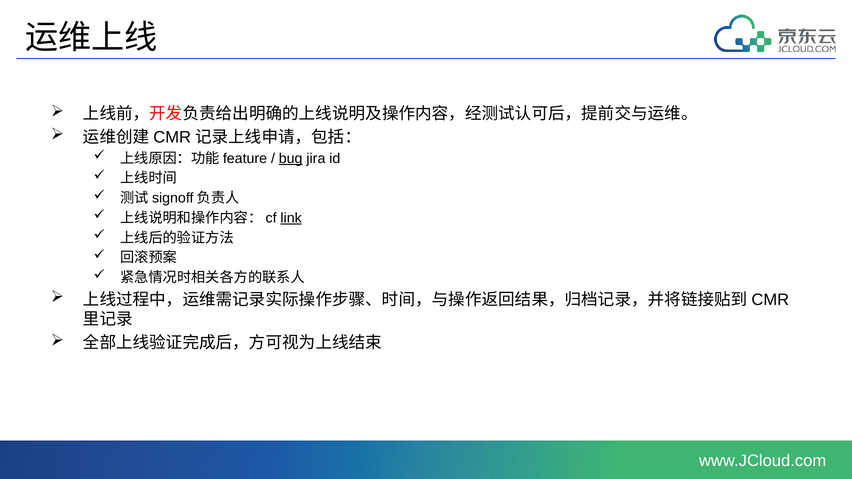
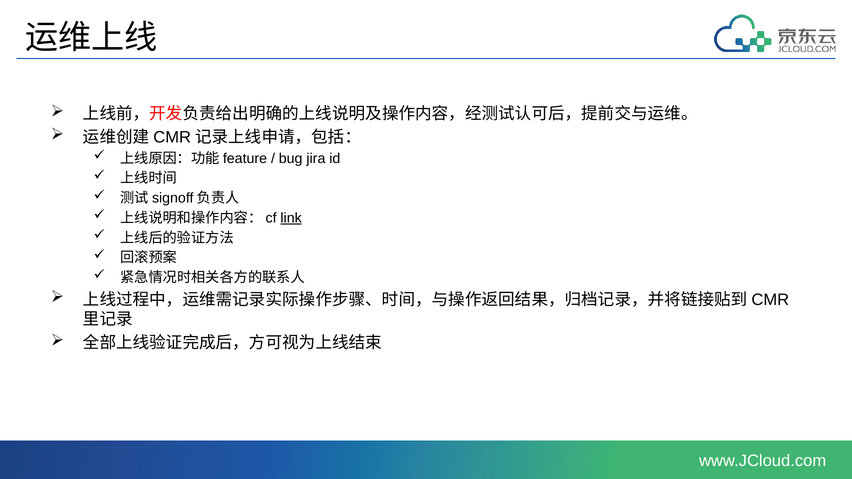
bug underline: present -> none (291, 158)
